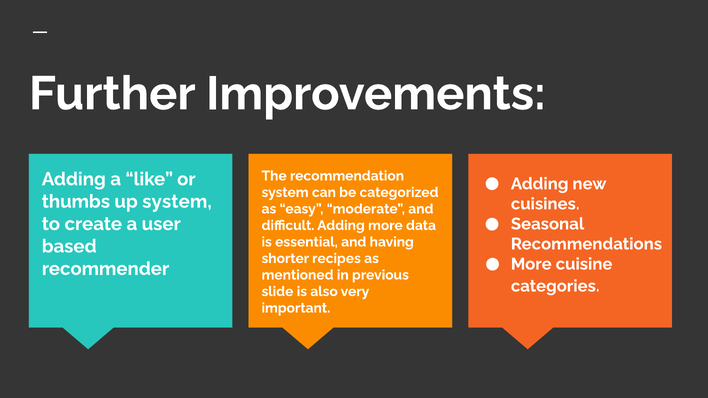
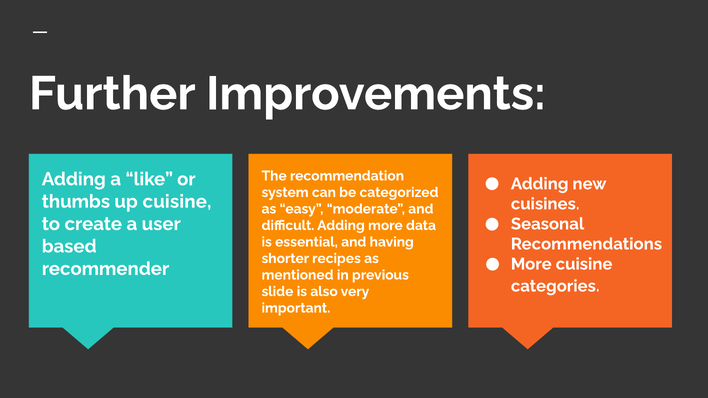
up system: system -> cuisine (177, 202)
